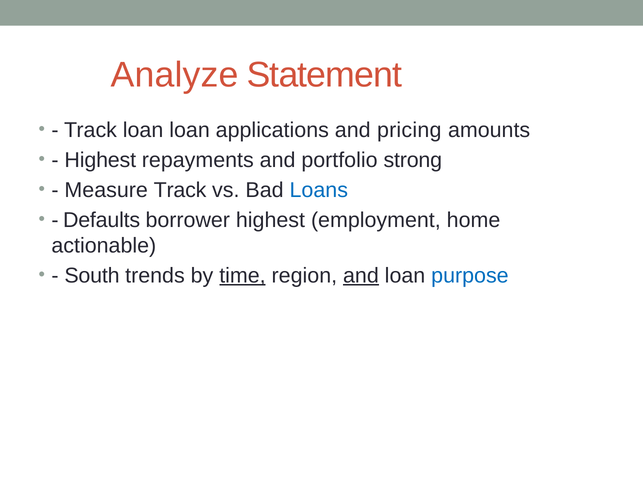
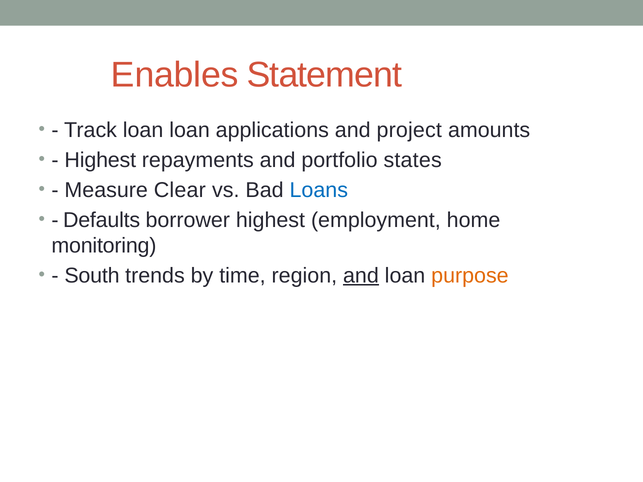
Analyze: Analyze -> Enables (175, 75)
pricing: pricing -> project (409, 130)
strong: strong -> states (413, 160)
Measure Track: Track -> Clear (180, 190)
actionable: actionable -> monitoring (104, 246)
time underline: present -> none (242, 276)
purpose colour: blue -> orange (470, 276)
